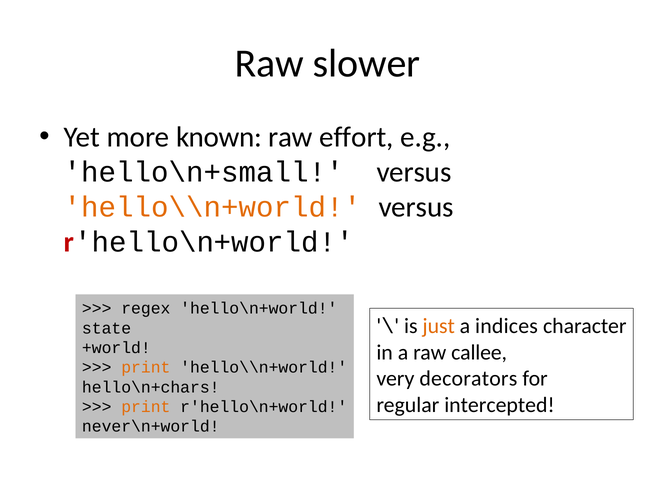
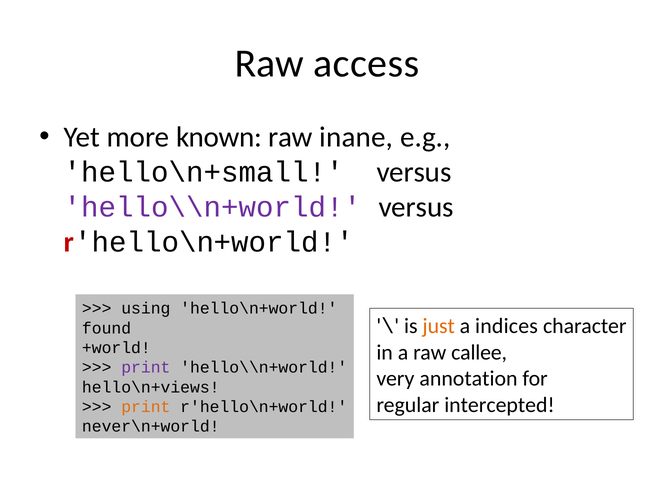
slower: slower -> access (366, 63)
effort: effort -> inane (356, 137)
hello\\n+world colour: orange -> purple (212, 207)
regex: regex -> using (146, 309)
state: state -> found (107, 328)
print colour: orange -> purple (146, 368)
decorators: decorators -> annotation (468, 379)
hello\n+chars: hello\n+chars -> hello\n+views (151, 387)
